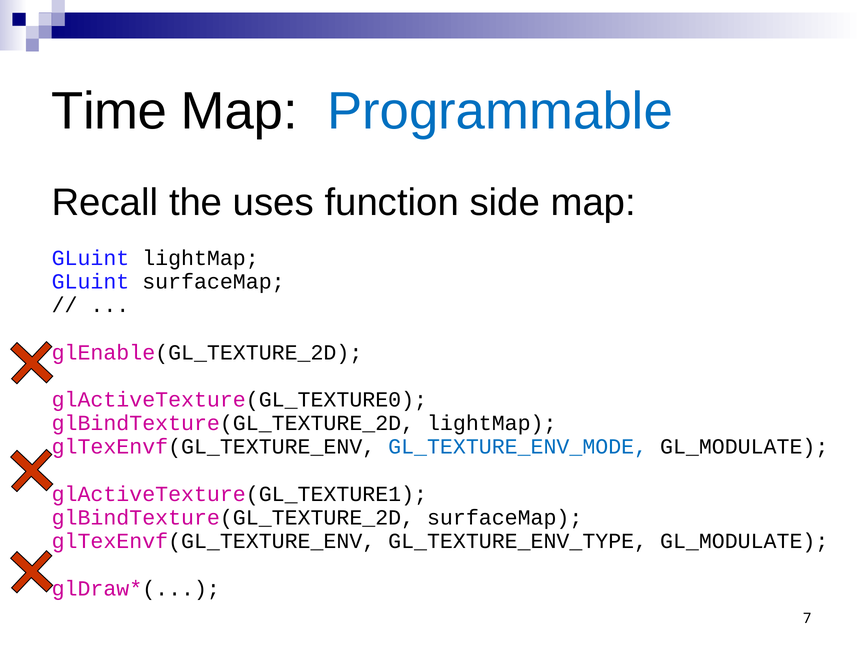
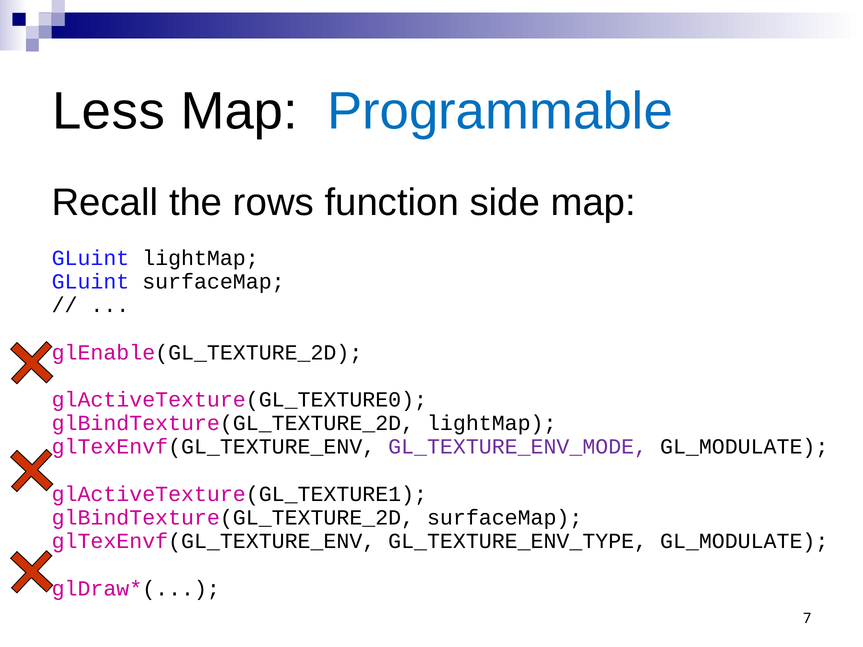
Time: Time -> Less (109, 112)
uses: uses -> rows (273, 203)
GL_TEXTURE_ENV_MODE colour: blue -> purple (518, 447)
